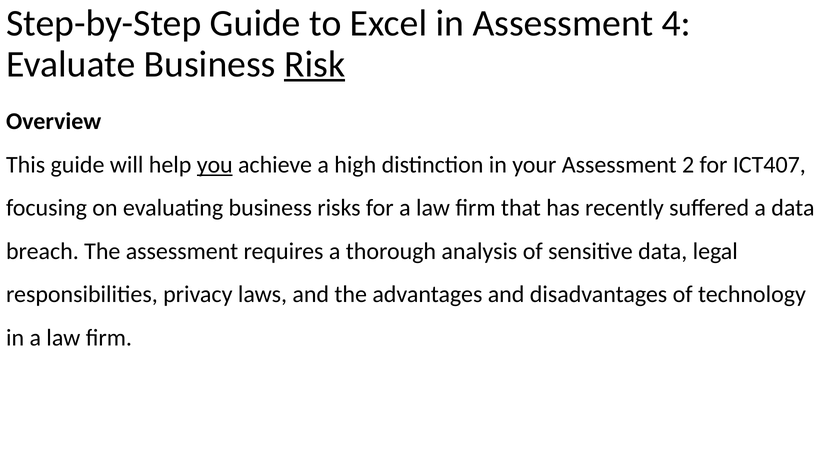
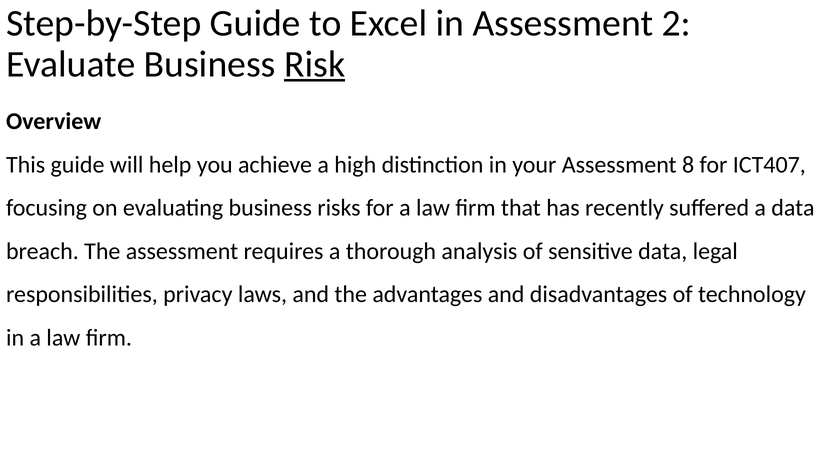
4: 4 -> 2 (676, 23)
you underline: present -> none (215, 165)
2: 2 -> 8 (688, 165)
